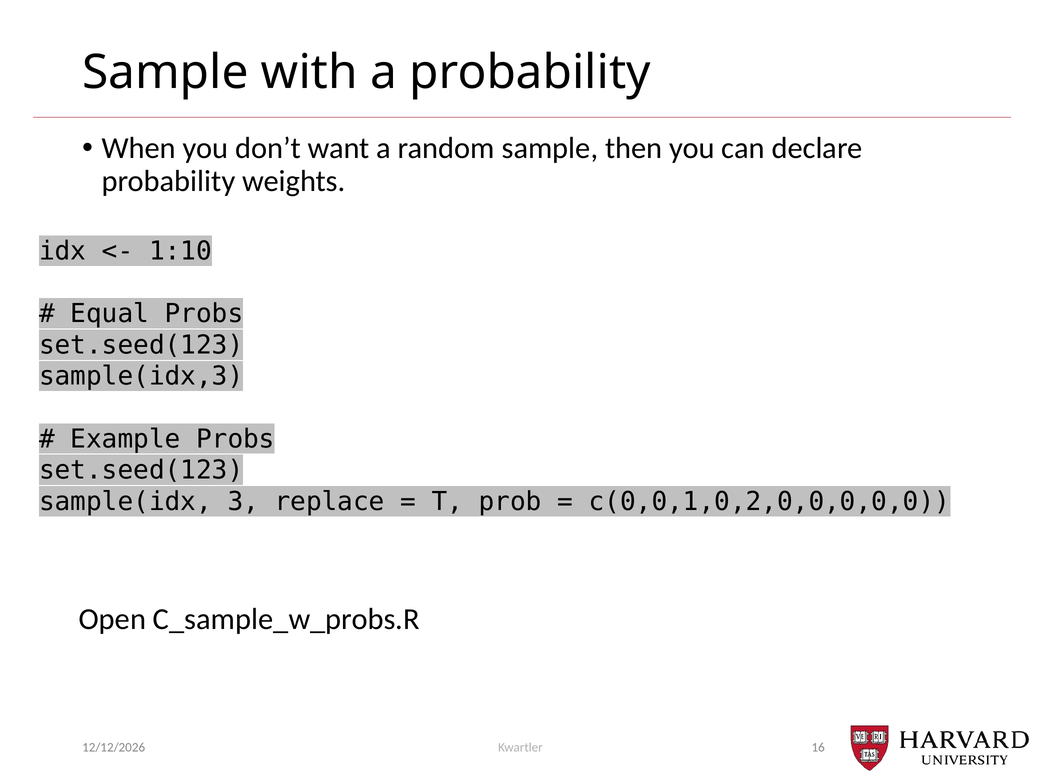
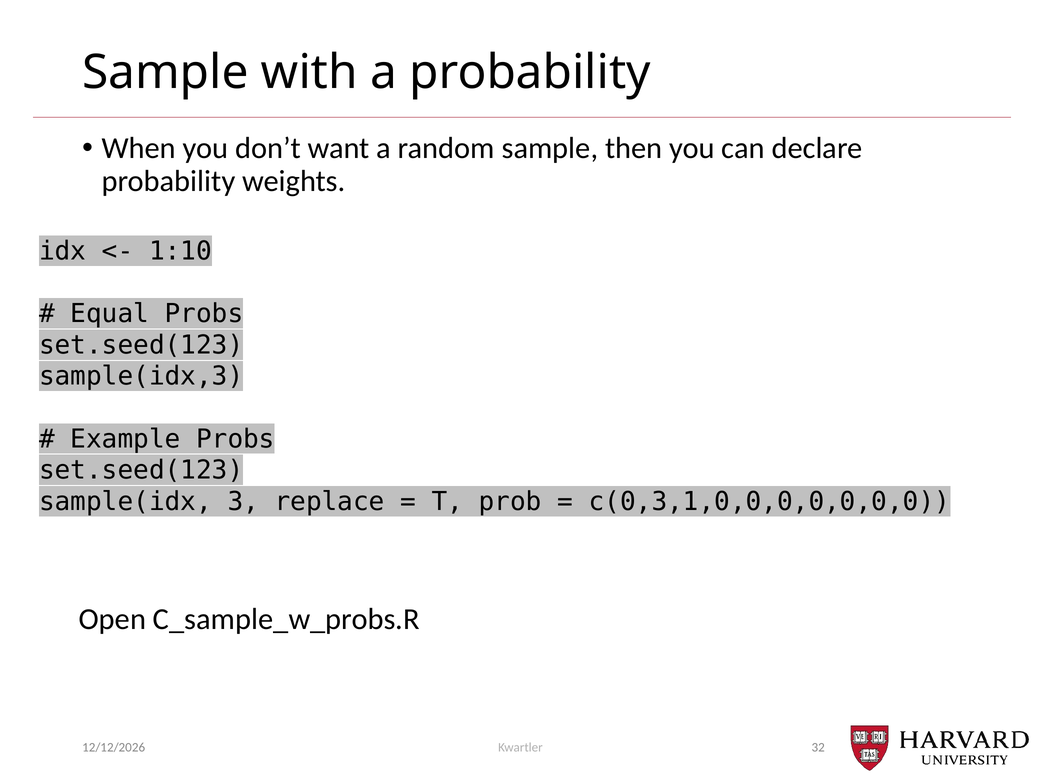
c(0,0,1,0,2,0,0,0,0,0: c(0,0,1,0,2,0,0,0,0,0 -> c(0,3,1,0,0,0,0,0,0,0 (769, 502)
16: 16 -> 32 (818, 747)
